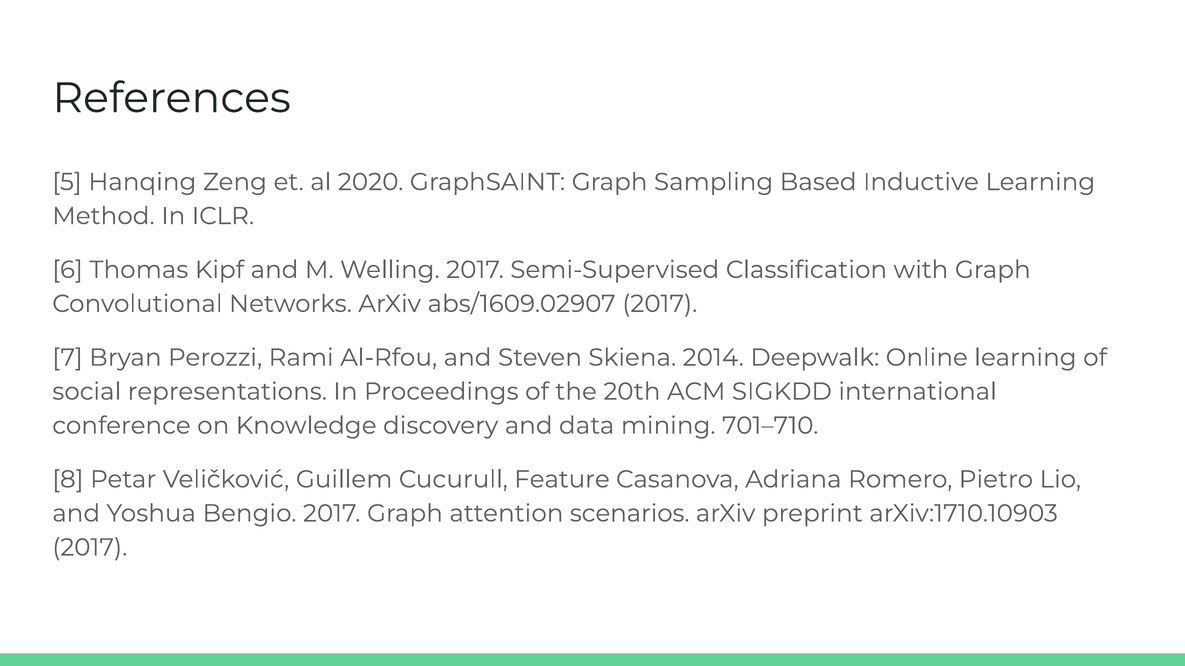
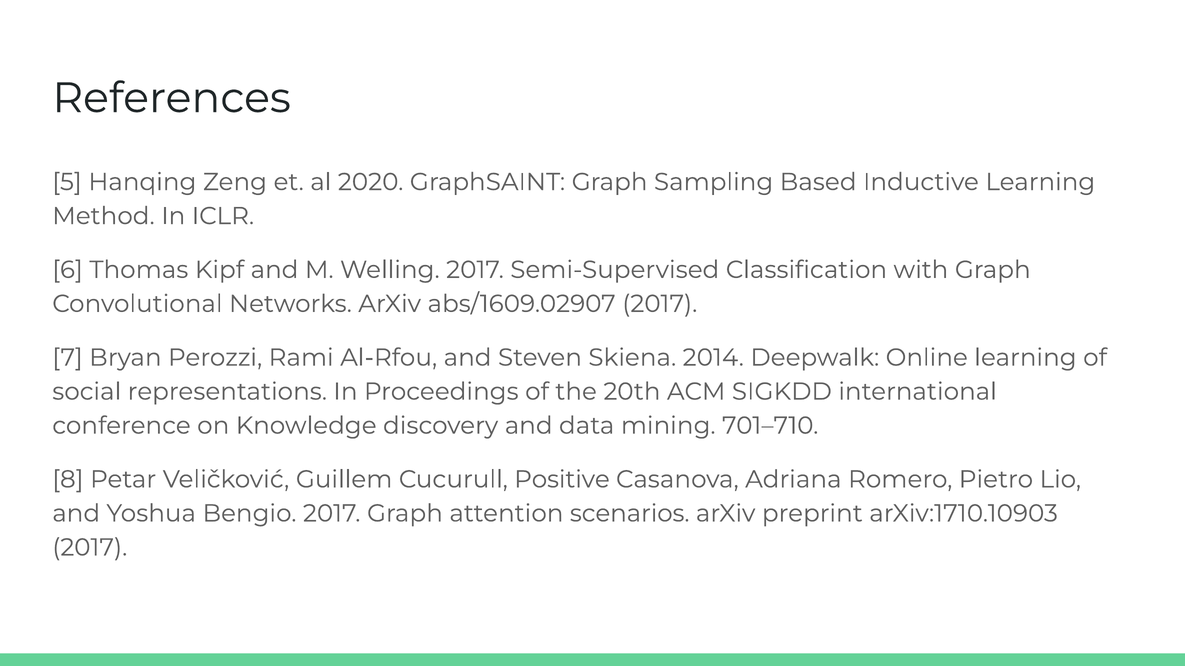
Feature: Feature -> Positive (562, 480)
